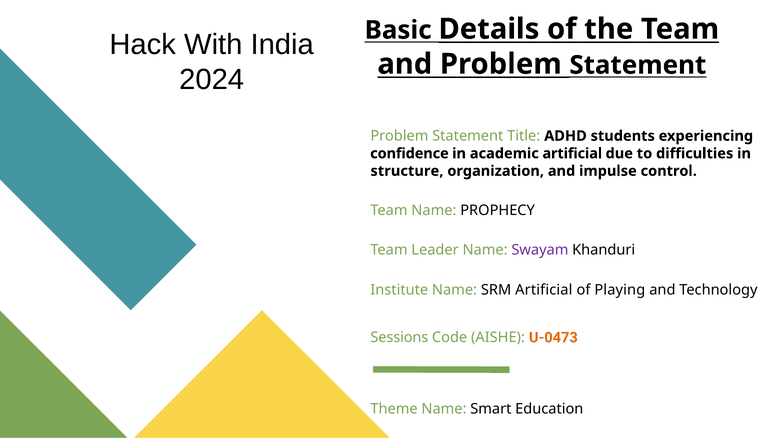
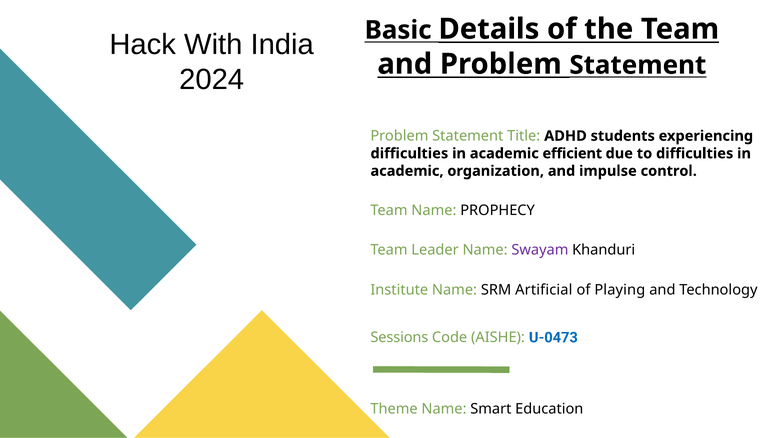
confidence: confidence -> difficulties (409, 154)
academic artificial: artificial -> efficient (572, 154)
structure: structure -> academic (407, 171)
U-0473 colour: orange -> blue (553, 338)
